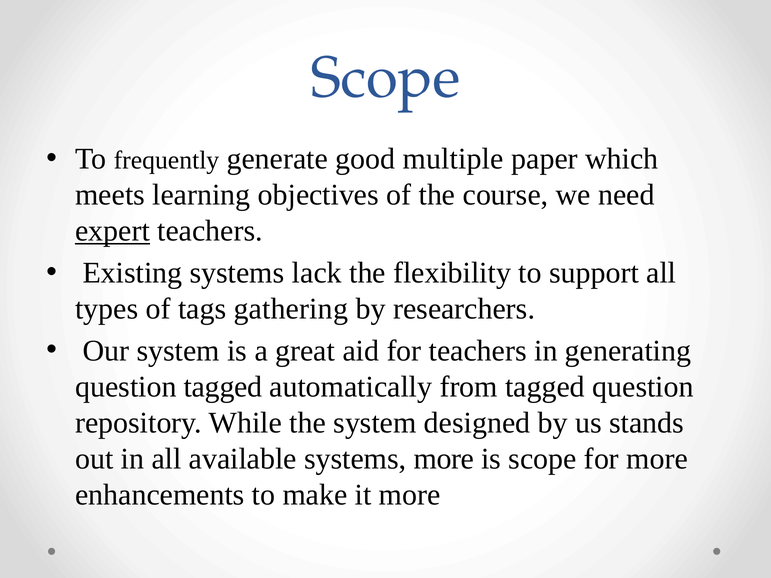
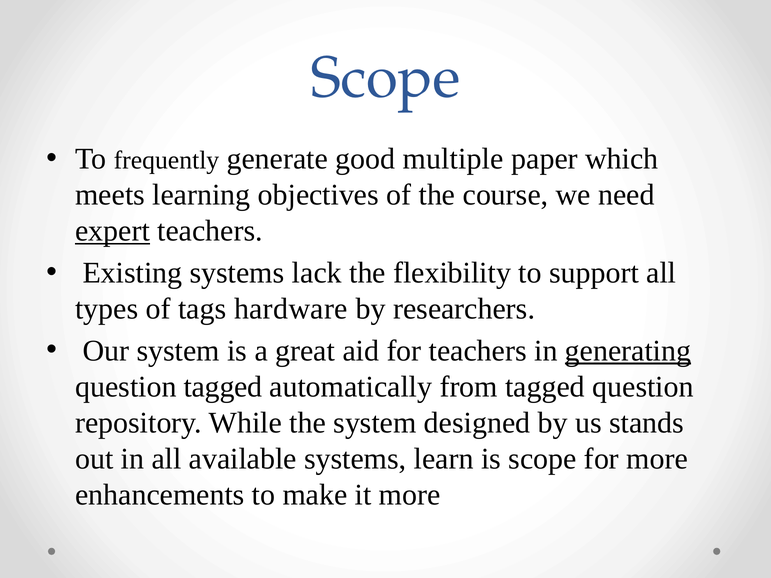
gathering: gathering -> hardware (291, 309)
generating underline: none -> present (628, 351)
systems more: more -> learn (444, 459)
